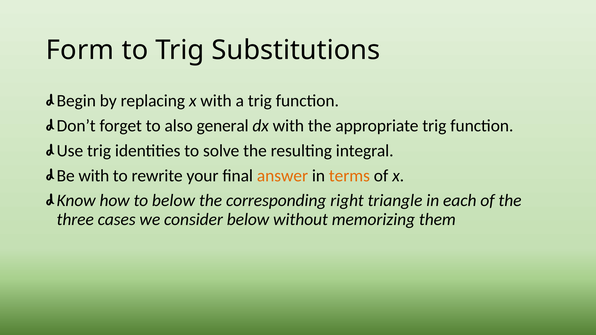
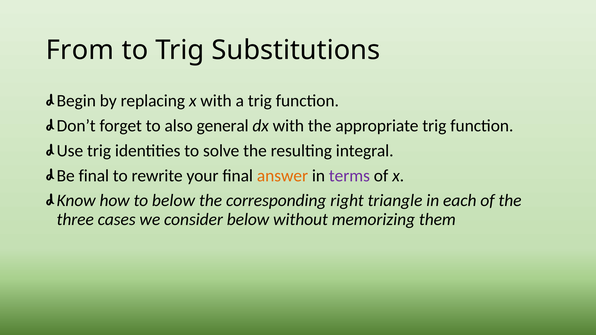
Form: Form -> From (80, 50)
Be with: with -> final (94, 176)
terms colour: orange -> purple (349, 176)
